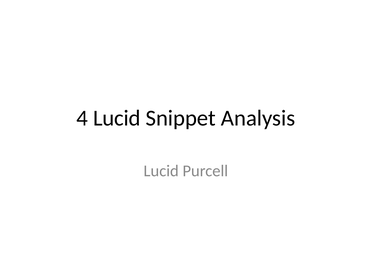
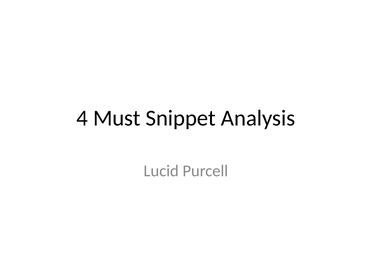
4 Lucid: Lucid -> Must (117, 118)
